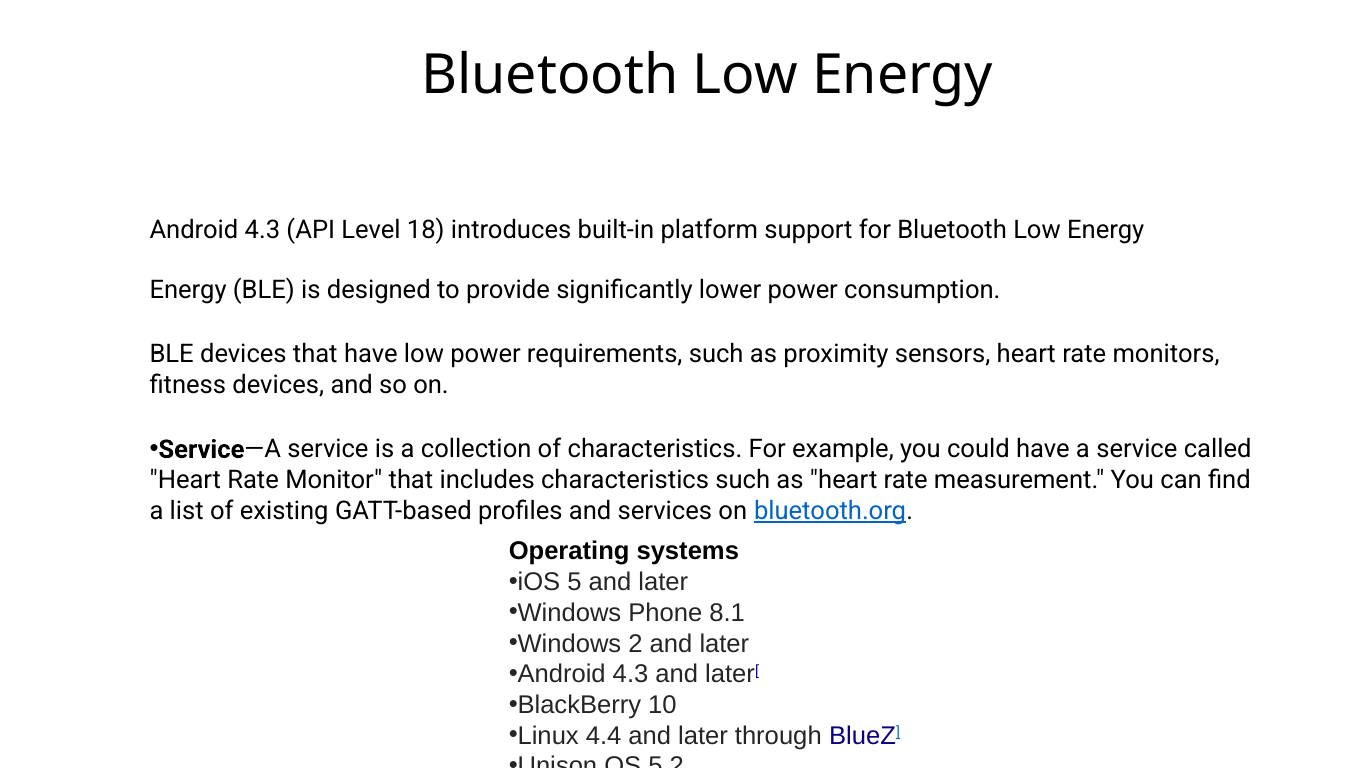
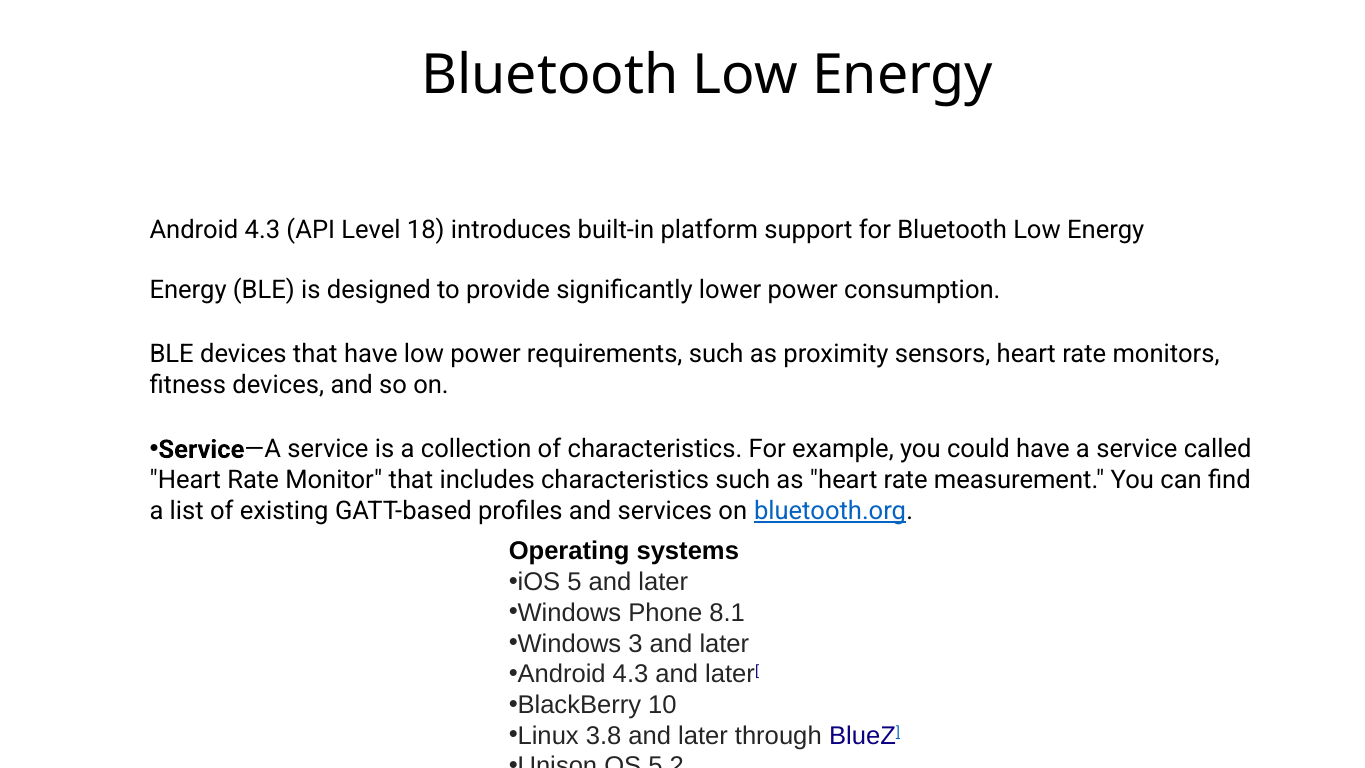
2: 2 -> 3 (636, 643)
4.4: 4.4 -> 3.8 (604, 736)
